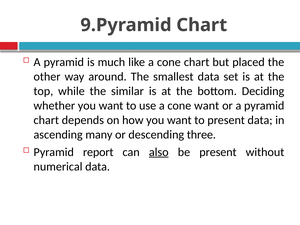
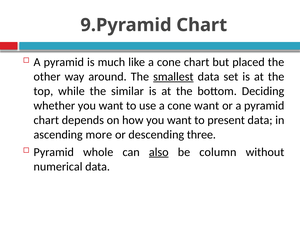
smallest underline: none -> present (173, 77)
many: many -> more (99, 135)
report: report -> whole (98, 152)
be present: present -> column (218, 152)
